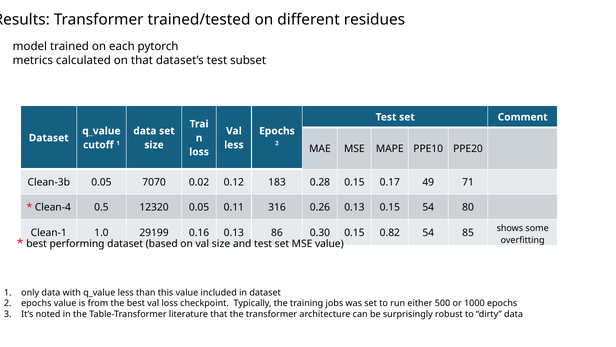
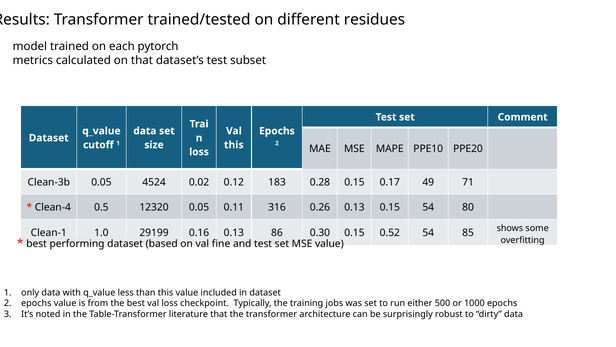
less: less -> this (234, 145)
7070: 7070 -> 4524 (154, 182)
0.82: 0.82 -> 0.52 (390, 232)
val size: size -> fine (221, 243)
